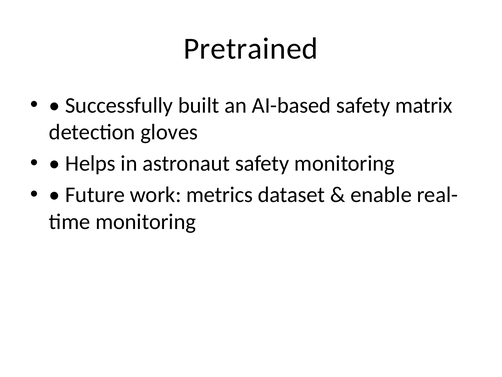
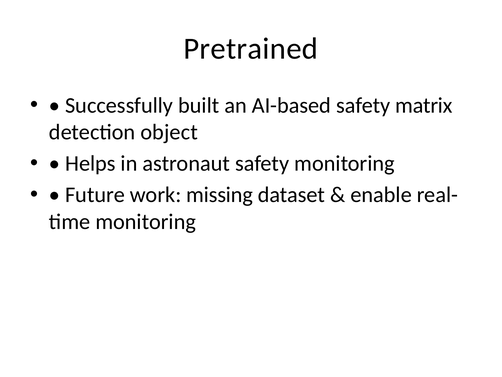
gloves: gloves -> object (169, 132)
metrics: metrics -> missing (220, 195)
